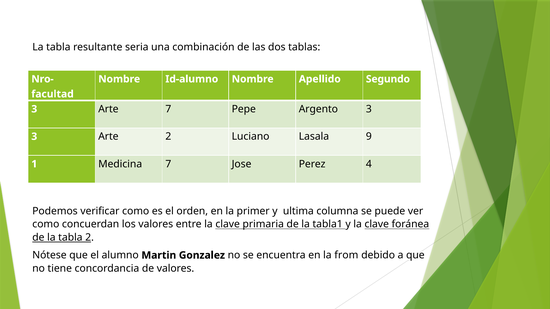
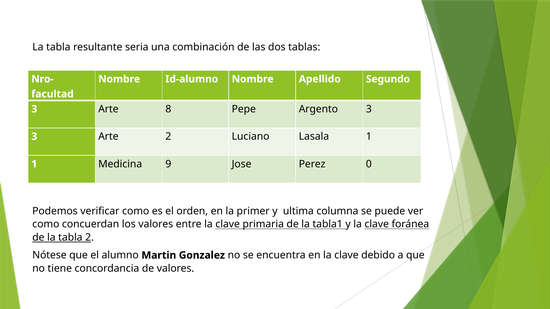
Arte 7: 7 -> 8 (168, 109)
Lasala 9: 9 -> 1 (369, 137)
Medicina 7: 7 -> 9 (168, 164)
4: 4 -> 0 (369, 164)
en la from: from -> clave (346, 256)
